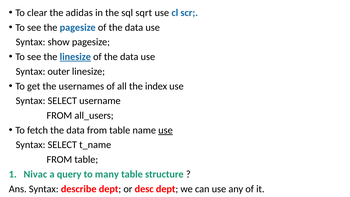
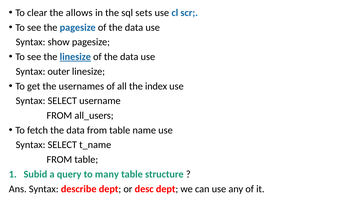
adidas: adidas -> allows (79, 13)
sqrt: sqrt -> sets (144, 13)
use underline: present -> none (165, 130)
Nivac: Nivac -> Subid (35, 174)
